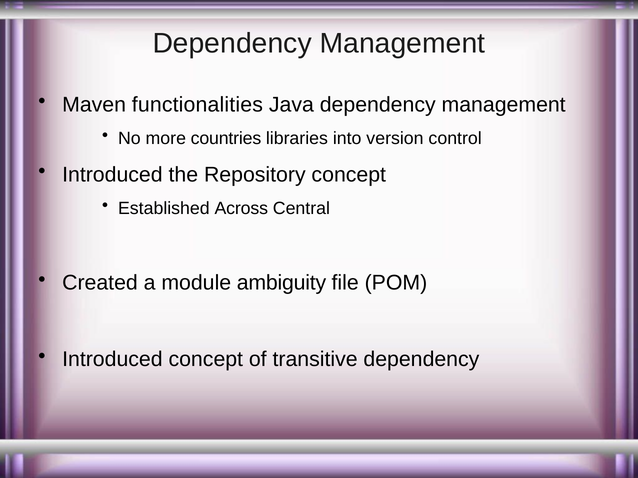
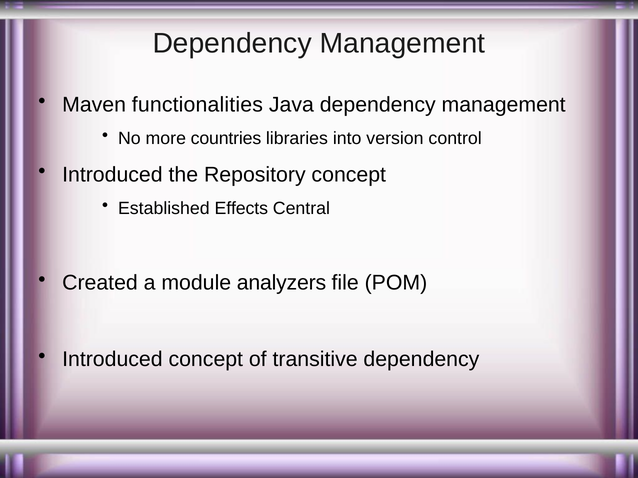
Across: Across -> Effects (241, 209)
ambiguity: ambiguity -> analyzers (281, 283)
